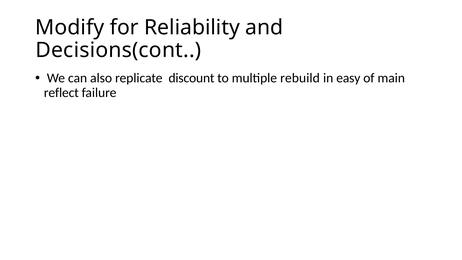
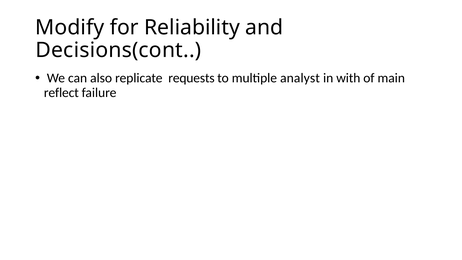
discount: discount -> requests (191, 78)
rebuild: rebuild -> analyst (300, 78)
easy: easy -> with (348, 78)
